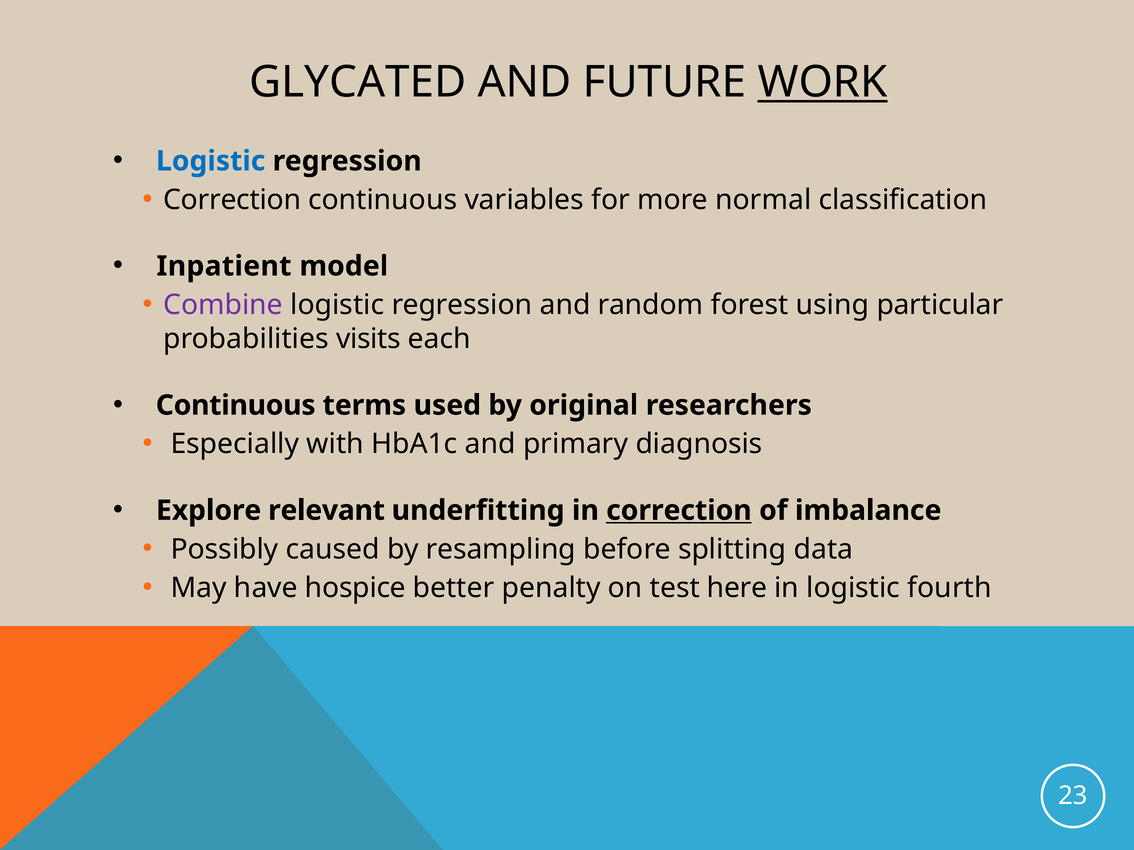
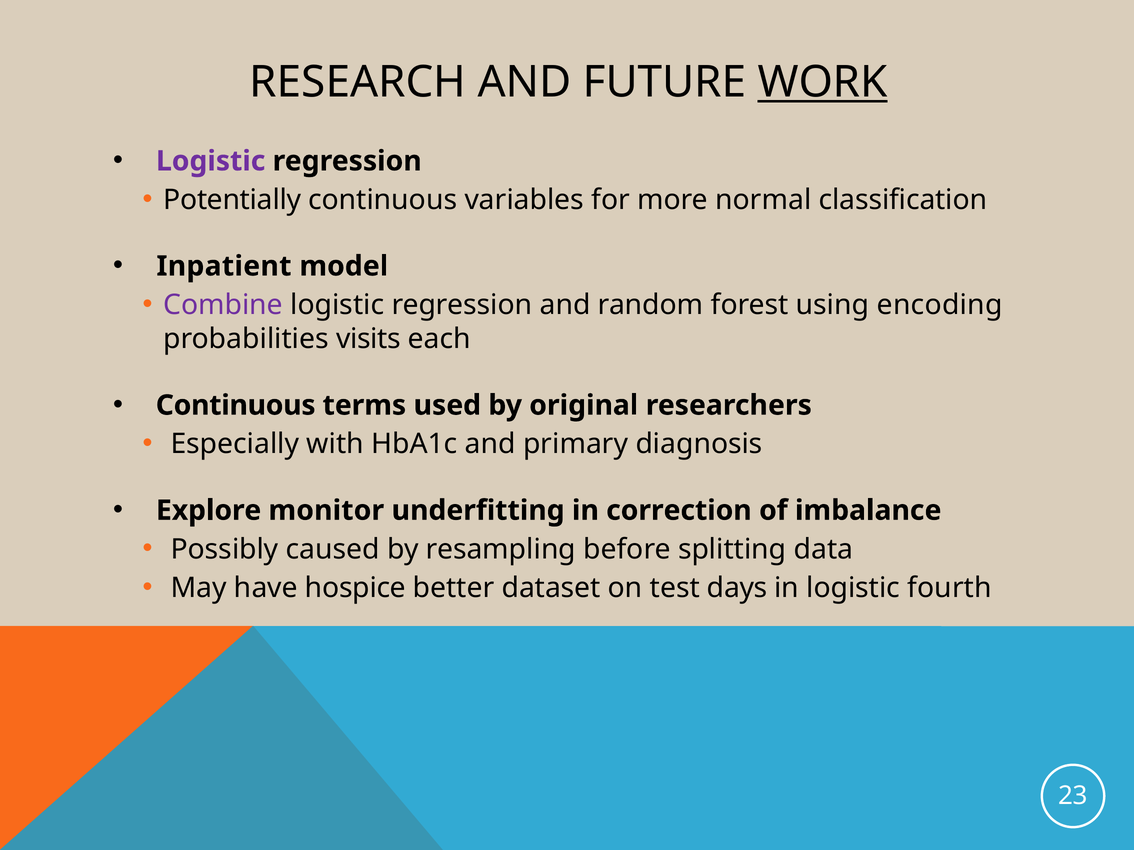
GLYCATED: GLYCATED -> RESEARCH (358, 82)
Logistic colour: blue -> purple (211, 161)
Correction: Correction -> Potentially (232, 200)
particular: particular -> encoding (940, 305)
relevant: relevant -> monitor (326, 511)
correction underline: present -> none (679, 511)
penalty: penalty -> dataset (551, 588)
here: here -> days (737, 588)
